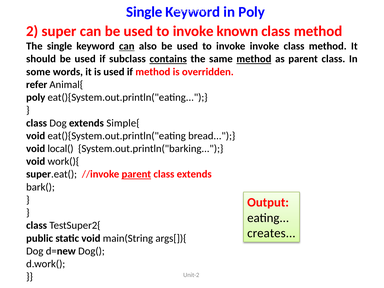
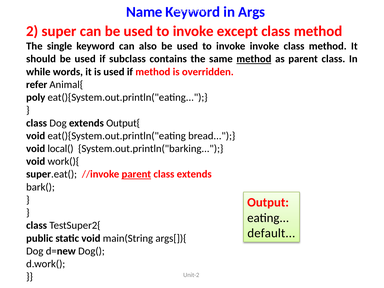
Single: Single -> Name (144, 12)
in Poly: Poly -> Args (252, 12)
known: known -> except (237, 31)
can underline: present -> none (127, 46)
contains underline: present -> none (168, 59)
some: some -> while (38, 72)
Simple{: Simple{ -> Output{ (123, 123)
creates: creates -> default (271, 233)
